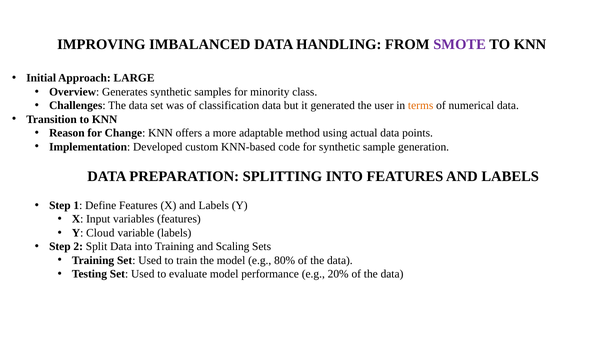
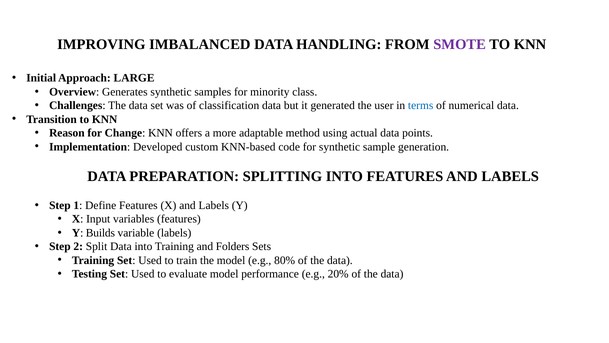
terms colour: orange -> blue (421, 105)
Cloud: Cloud -> Builds (100, 233)
Scaling: Scaling -> Folders (233, 246)
